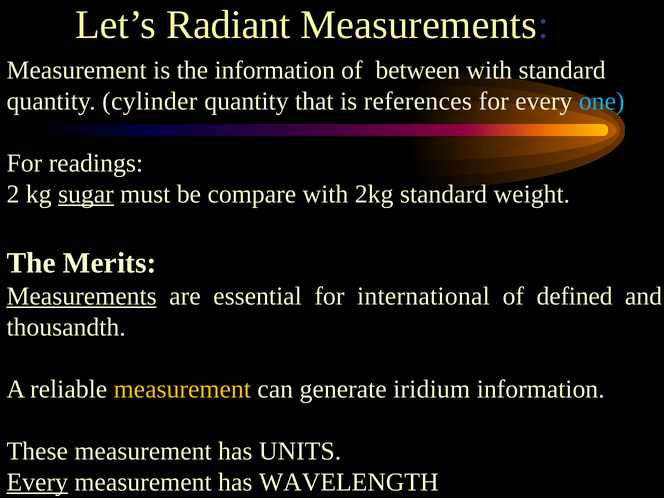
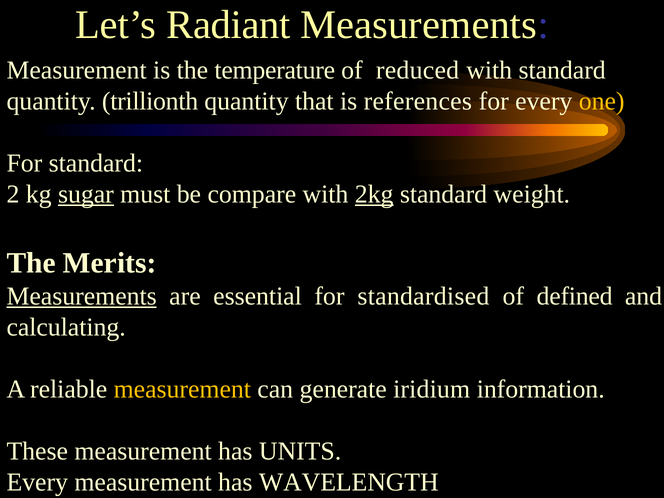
the information: information -> temperature (275, 70)
between: between -> reduced (418, 70)
cylinder: cylinder -> trillionth (150, 101)
one colour: light blue -> yellow (602, 101)
For readings: readings -> standard (96, 163)
2kg underline: none -> present (374, 194)
international: international -> standardised (423, 296)
thousandth: thousandth -> calculating (66, 327)
Every underline: present -> none (37, 482)
